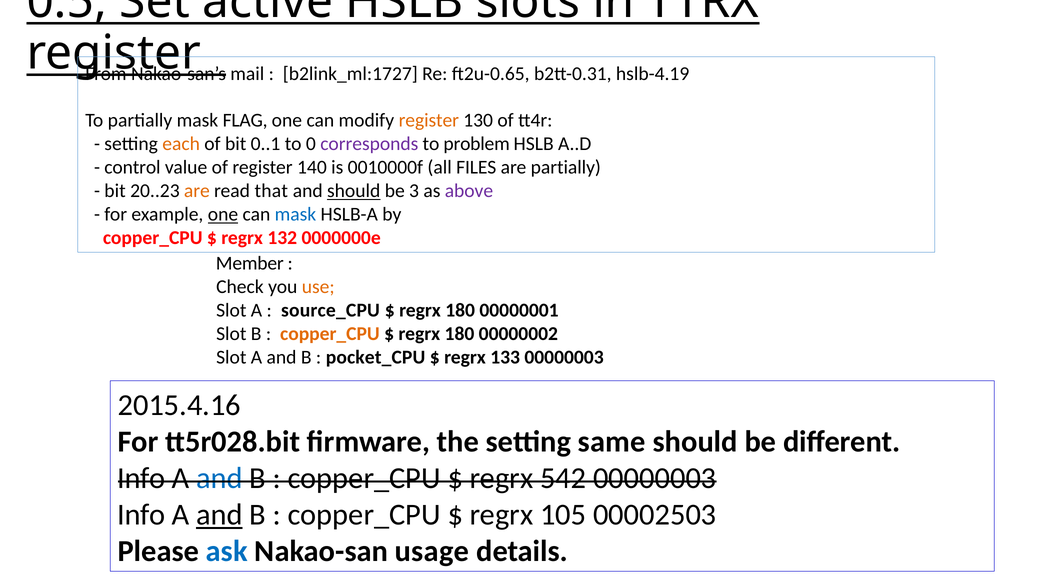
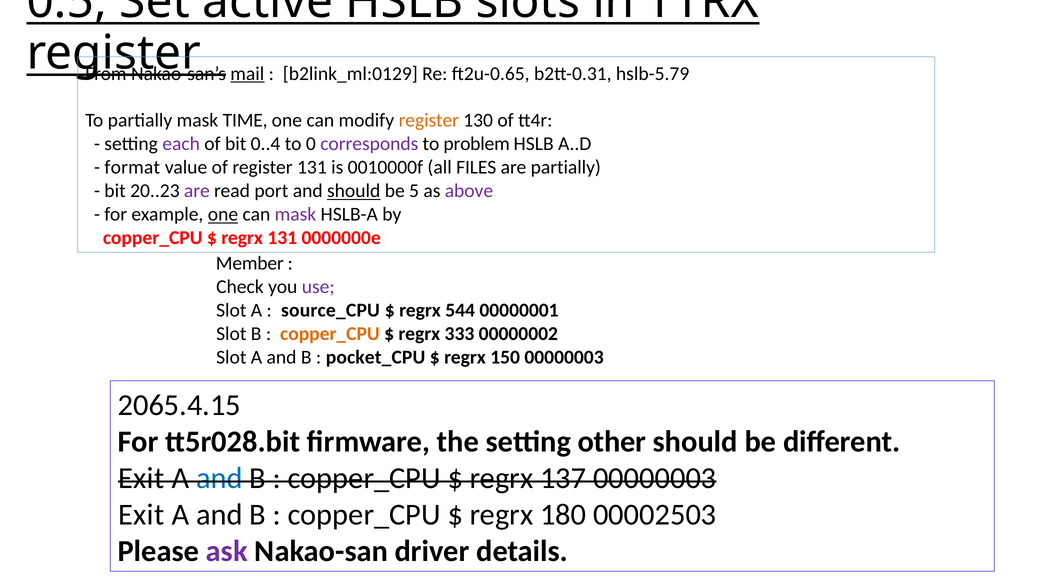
mail underline: none -> present (247, 74)
b2link_ml:1727: b2link_ml:1727 -> b2link_ml:0129 (350, 74)
hslb-4.19: hslb-4.19 -> hslb-5.79 (653, 74)
FLAG: FLAG -> TIME (245, 121)
each colour: orange -> purple (181, 144)
0..1: 0..1 -> 0..4 (266, 144)
control: control -> format (132, 168)
register 140: 140 -> 131 (312, 168)
are colour: orange -> purple (197, 191)
that: that -> port (271, 191)
3: 3 -> 5 (414, 191)
mask colour: blue -> purple (295, 215)
regrx 132: 132 -> 131 (282, 238)
use colour: orange -> purple (318, 287)
180: 180 -> 544 (460, 311)
180: 180 -> 333 (459, 334)
133: 133 -> 150 (505, 358)
2015.4.16: 2015.4.16 -> 2065.4.15 (179, 405)
same: same -> other (612, 442)
Info: Info -> Exit (141, 478)
542: 542 -> 137 (563, 478)
Info: Info -> Exit (141, 515)
and underline: present -> none (219, 515)
105: 105 -> 180 (563, 515)
ask colour: blue -> purple (227, 552)
usage: usage -> driver (432, 552)
